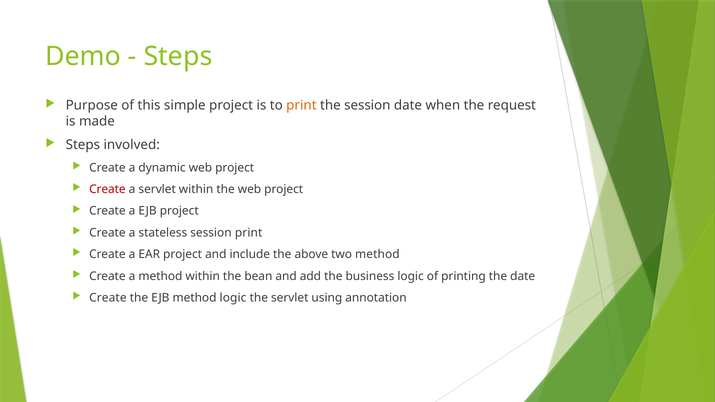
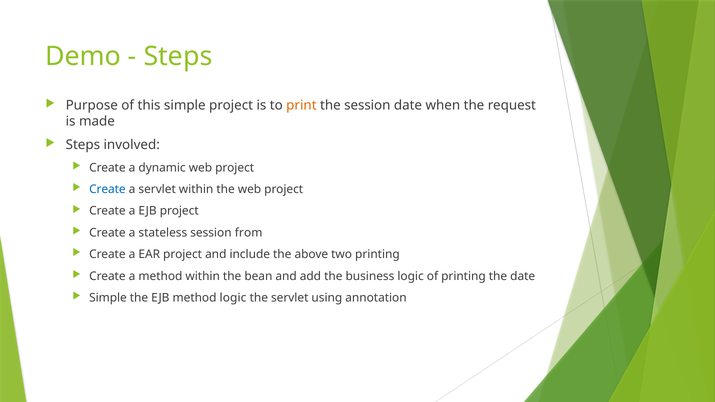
Create colour: red -> blue (107, 189)
session print: print -> from (249, 233)
two method: method -> printing (377, 255)
Create: Create -> Simple (108, 298)
